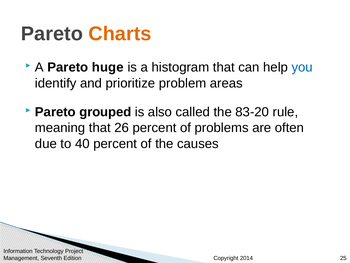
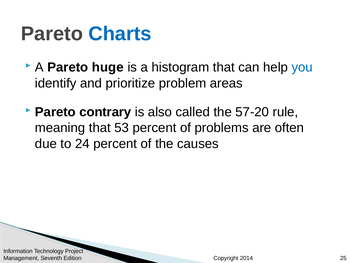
Charts colour: orange -> blue (120, 34)
grouped: grouped -> contrary (105, 112)
83-20: 83-20 -> 57-20 (252, 112)
26: 26 -> 53 (122, 128)
40: 40 -> 24 (82, 143)
